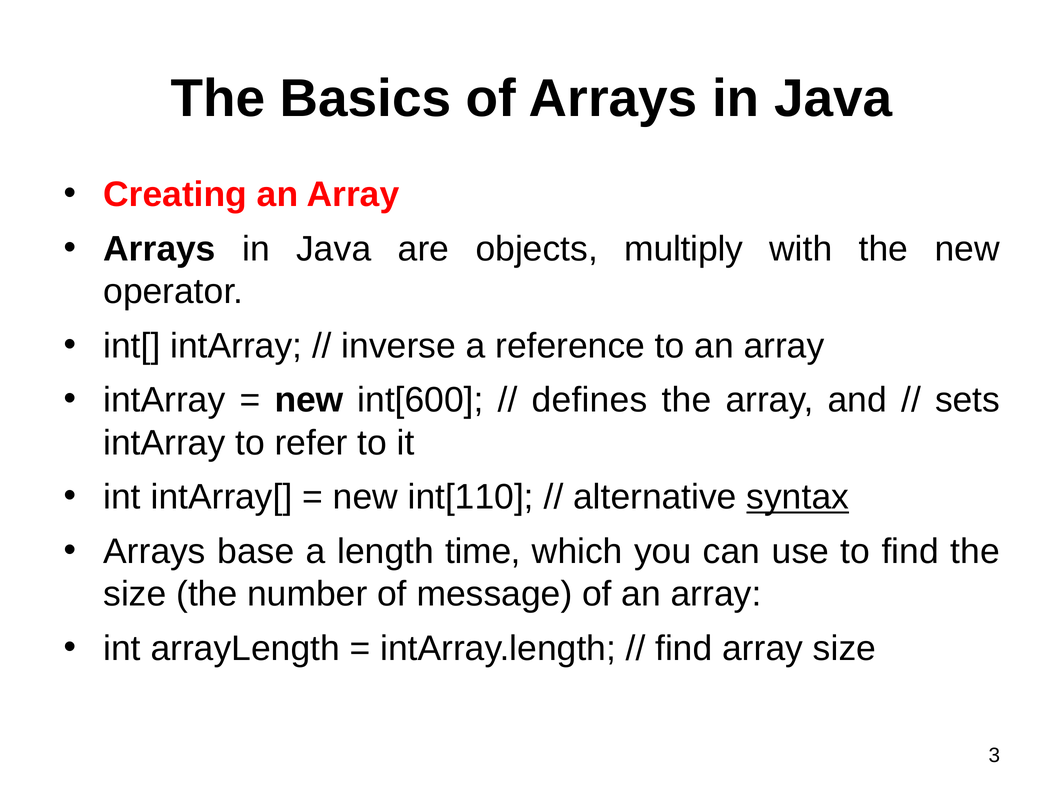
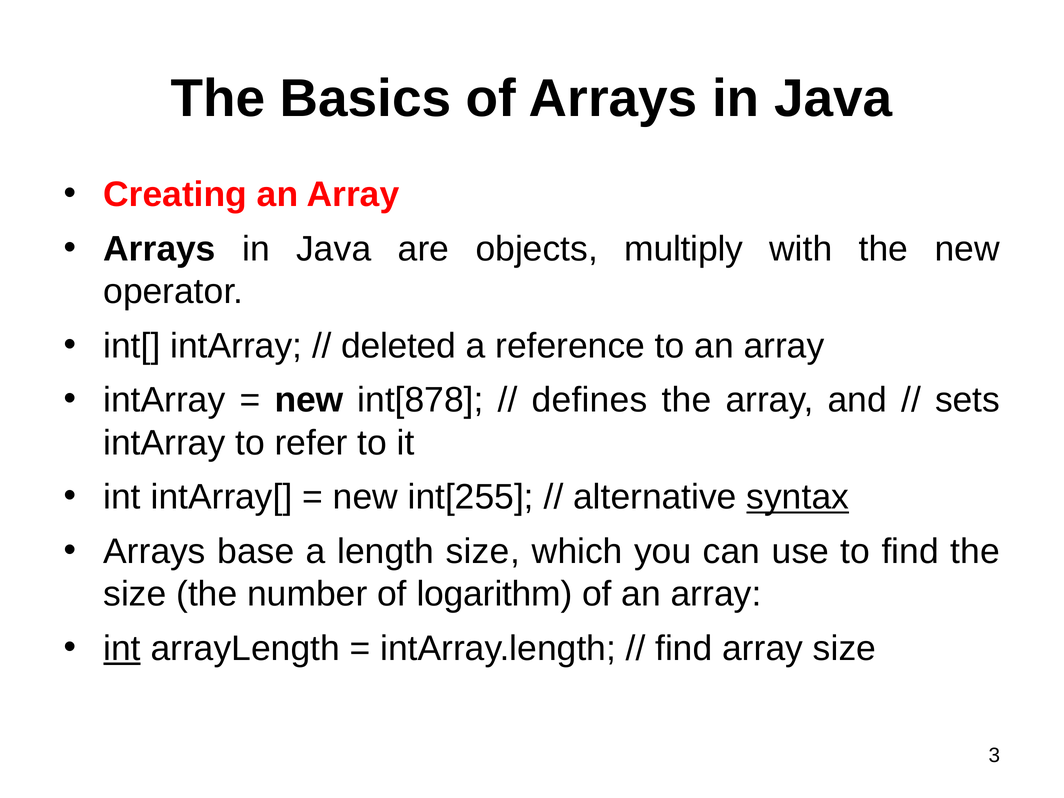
inverse: inverse -> deleted (399, 346)
int[600: int[600 -> int[878 (420, 400)
int[110: int[110 -> int[255 (471, 497)
length time: time -> size (483, 552)
message: message -> logarithm (495, 594)
int underline: none -> present (122, 648)
